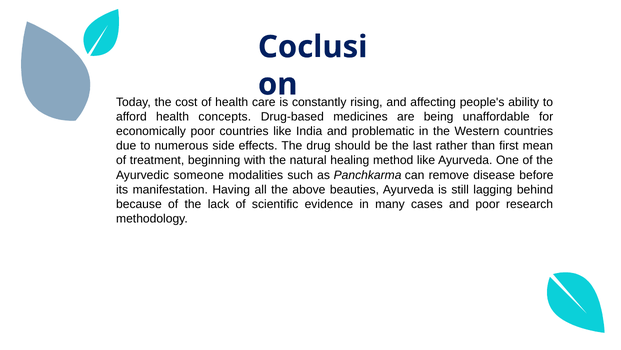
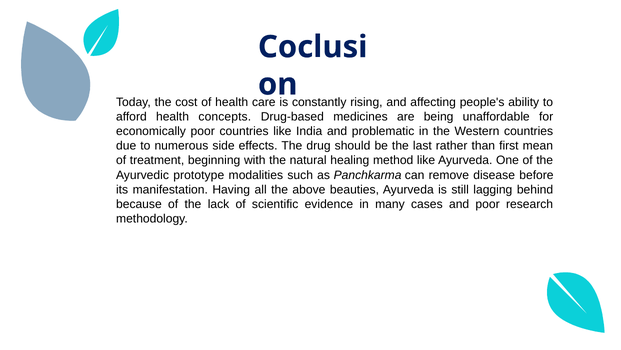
someone: someone -> prototype (199, 175)
